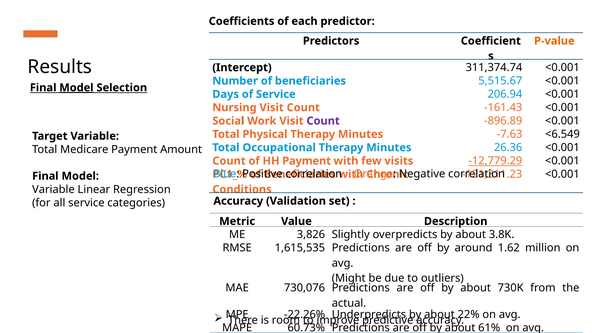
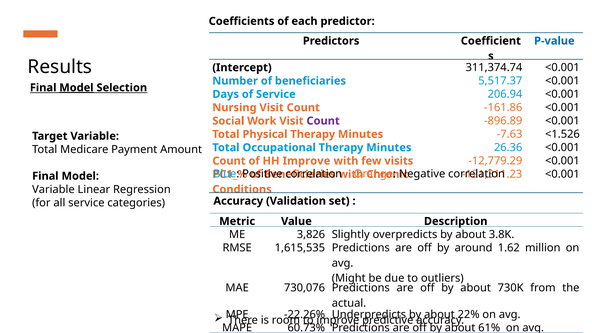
P-value colour: orange -> blue (554, 41)
5,515.67: 5,515.67 -> 5,517.37 (500, 81)
-161.43: -161.43 -> -161.86 (503, 108)
<6.549: <6.549 -> <1.526 (562, 134)
HH Payment: Payment -> Improve (307, 161)
-12,779.29 underline: present -> none (495, 161)
